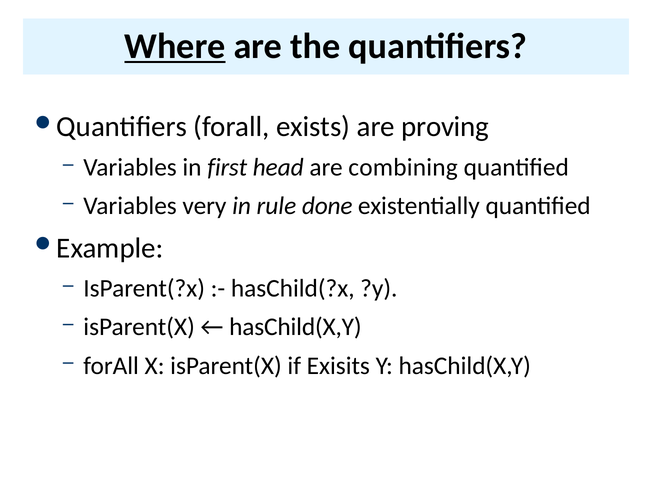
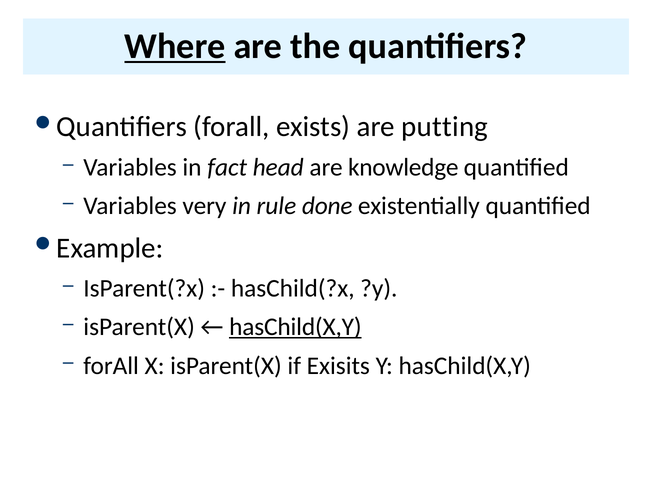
proving: proving -> putting (445, 127)
first: first -> fact (227, 167)
combining: combining -> knowledge (403, 167)
hasChild(X,Y underline: none -> present (295, 327)
